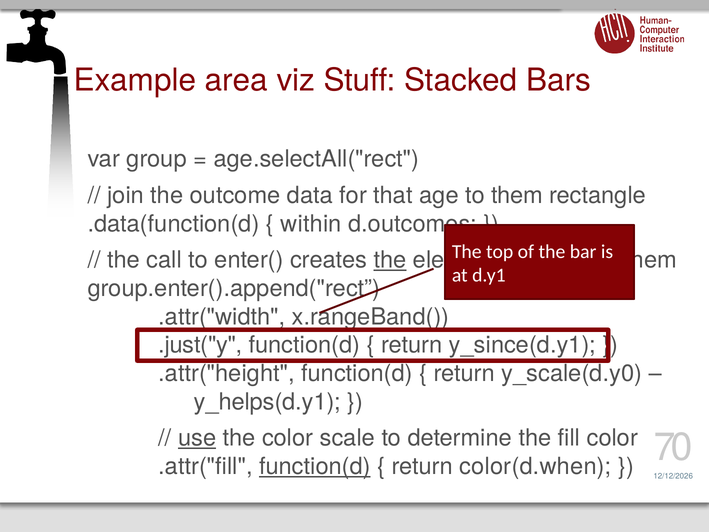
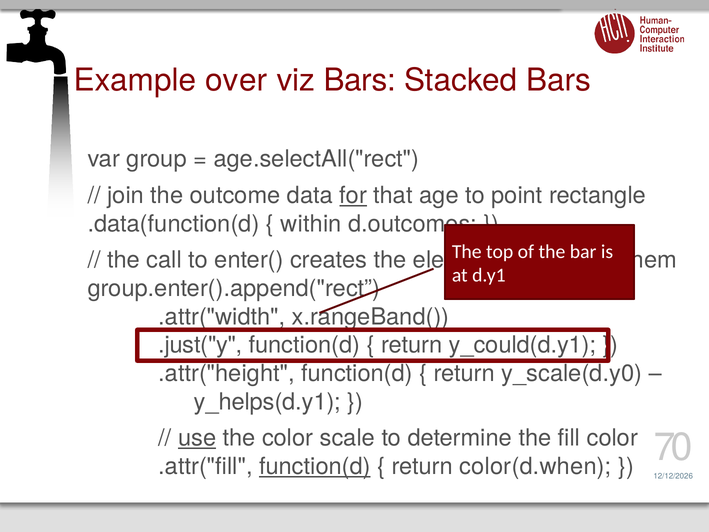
area: area -> over (236, 81)
viz Stuff: Stuff -> Bars (360, 81)
for underline: none -> present (353, 195)
to them: them -> point (517, 195)
the underline: present -> none (390, 260)
y_since(d.y1: y_since(d.y1 -> y_could(d.y1 (523, 345)
